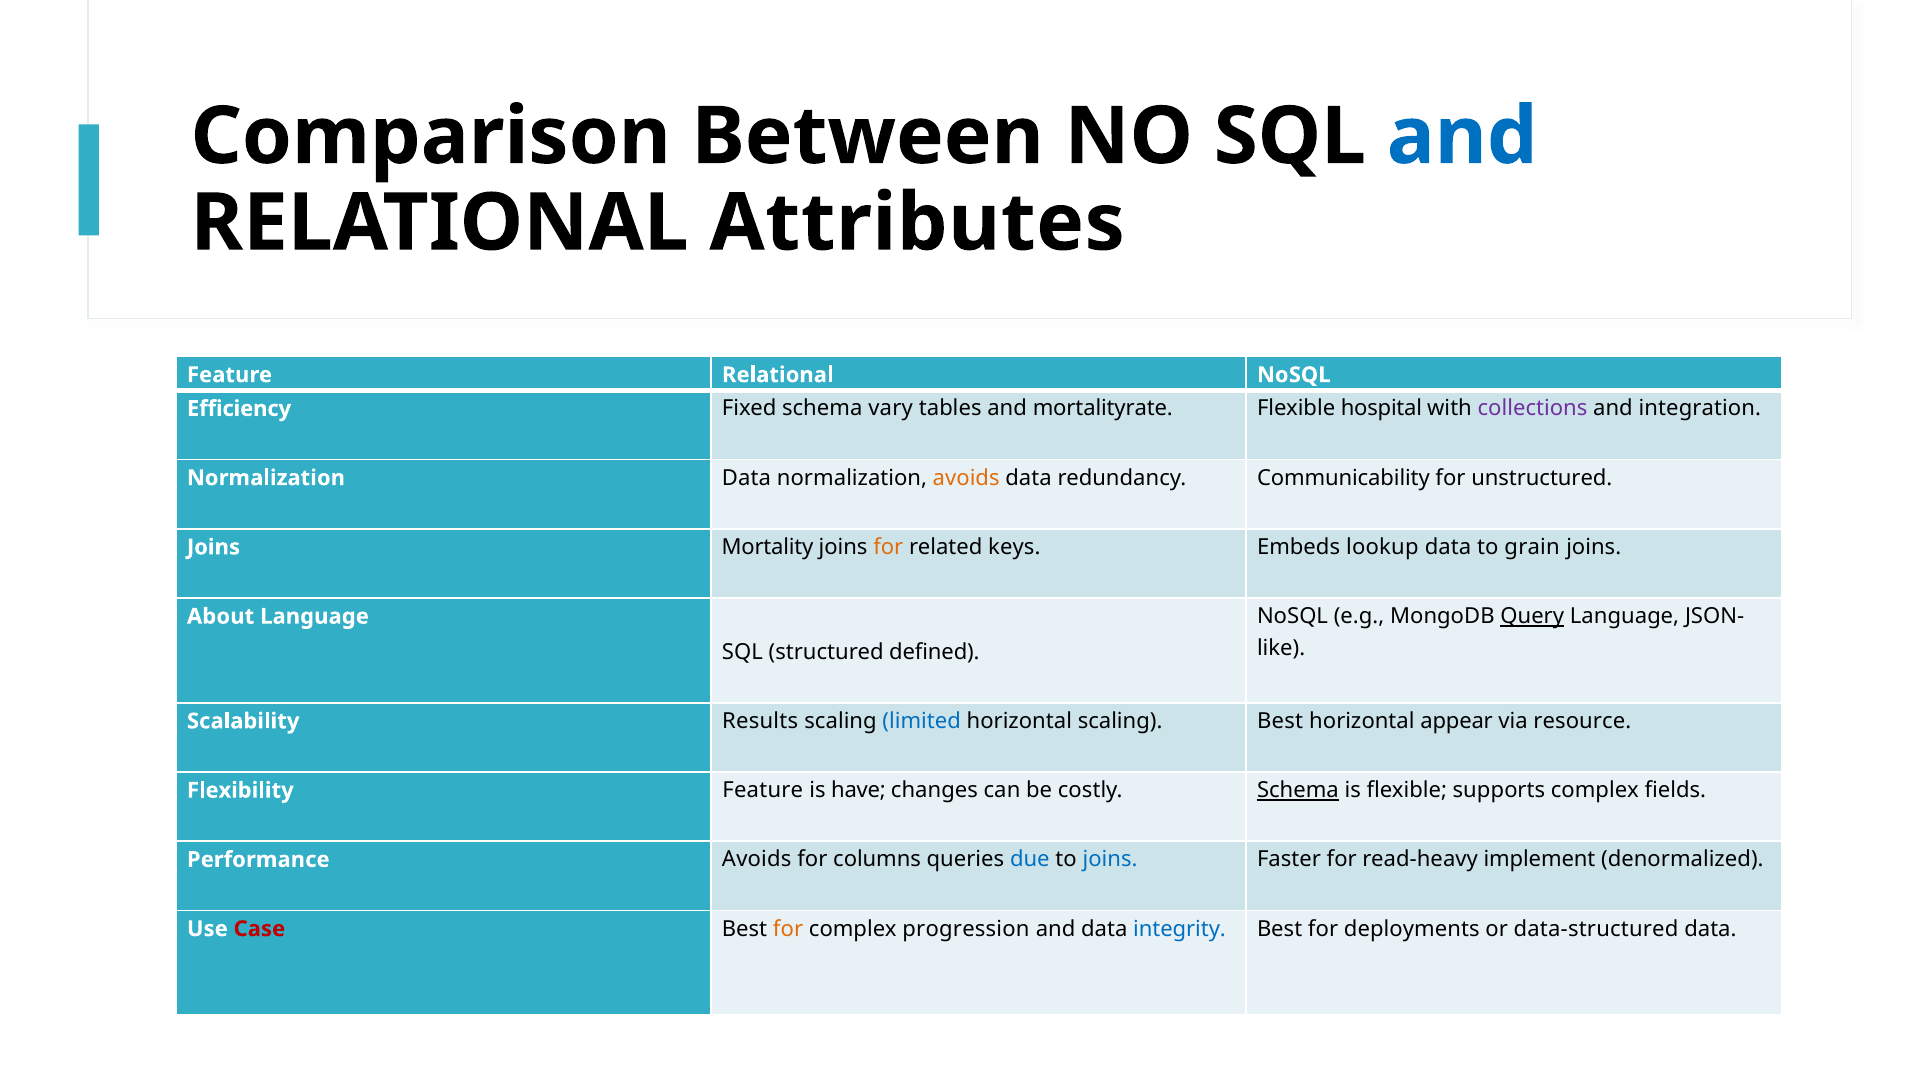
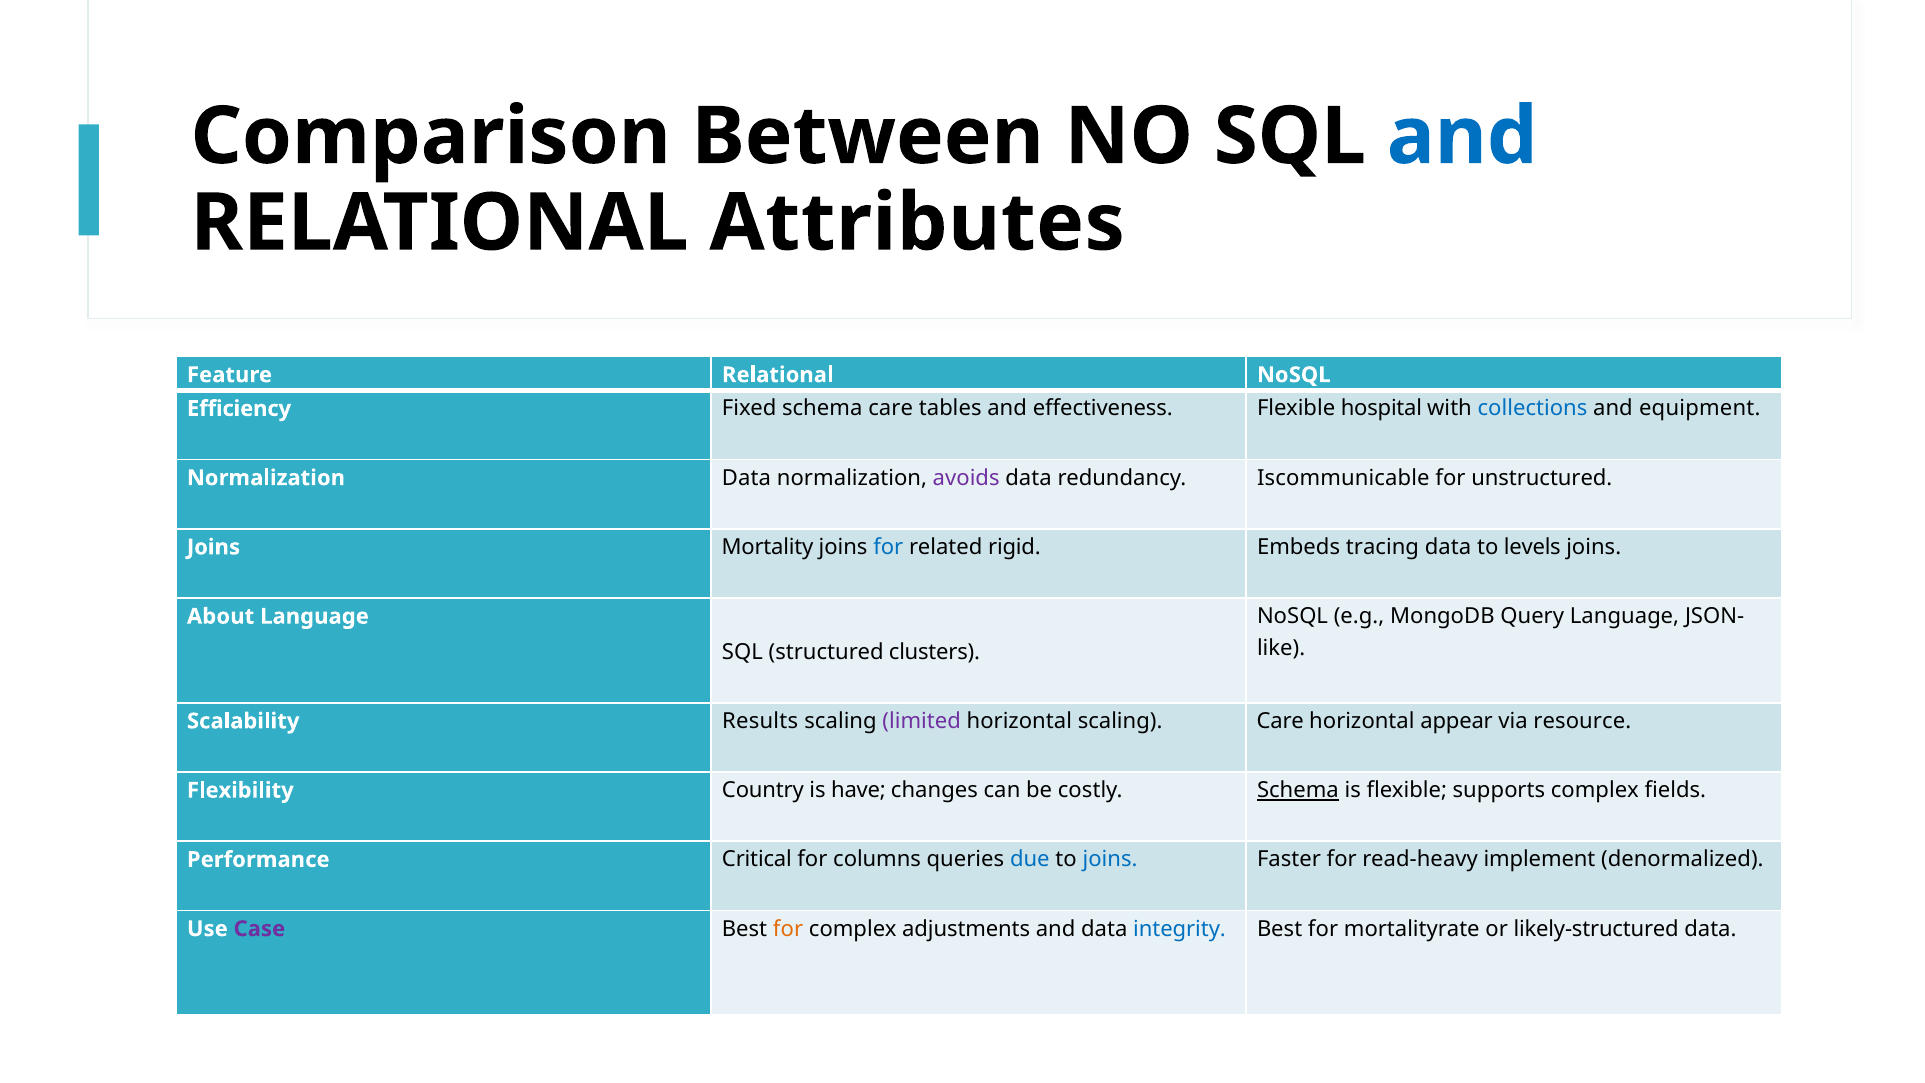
schema vary: vary -> care (891, 409)
mortalityrate: mortalityrate -> effectiveness (1103, 409)
collections colour: purple -> blue (1533, 409)
integration: integration -> equipment (1700, 409)
avoids colour: orange -> purple (966, 478)
Communicability: Communicability -> Iscommunicable (1343, 478)
for colour: orange -> blue (888, 547)
keys: keys -> rigid (1014, 547)
lookup: lookup -> tracing (1382, 547)
grain: grain -> levels (1532, 547)
Query underline: present -> none (1532, 616)
defined: defined -> clusters (934, 653)
limited colour: blue -> purple (922, 721)
scaling Best: Best -> Care (1280, 721)
Flexibility Feature: Feature -> Country (763, 790)
Performance Avoids: Avoids -> Critical (757, 859)
Case colour: red -> purple (259, 929)
progression: progression -> adjustments (966, 929)
deployments: deployments -> mortalityrate (1412, 929)
data-structured: data-structured -> likely-structured (1596, 929)
